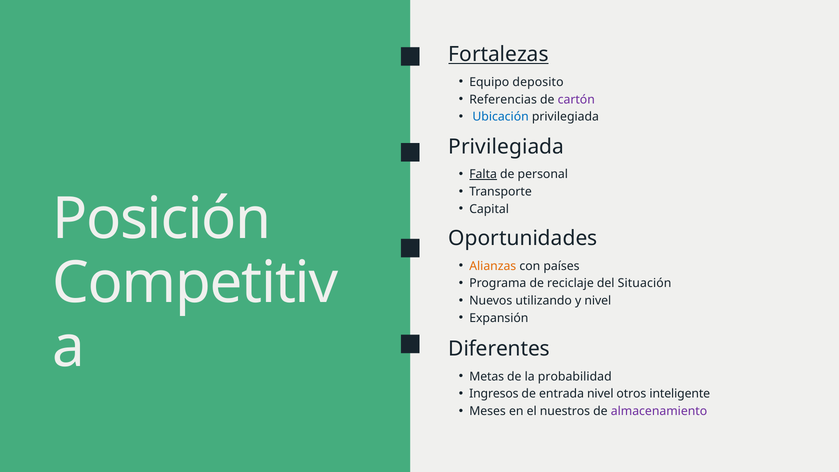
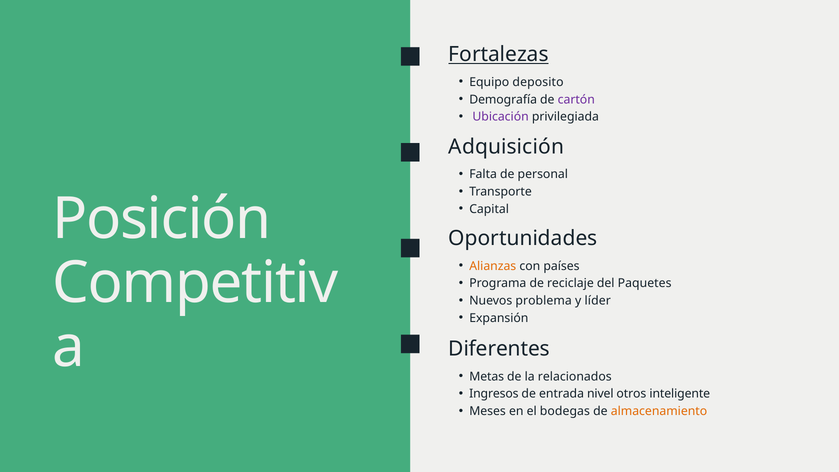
Referencias: Referencias -> Demografía (503, 99)
Ubicación colour: blue -> purple (501, 117)
Privilegiada: Privilegiada -> Adquisición (506, 147)
Falta underline: present -> none (483, 174)
Situación: Situación -> Paquetes (645, 283)
utilizando: utilizando -> problema (544, 301)
y nivel: nivel -> líder (598, 301)
probabilidad: probabilidad -> relacionados (575, 377)
nuestros: nuestros -> bodegas (565, 411)
almacenamiento colour: purple -> orange (659, 411)
